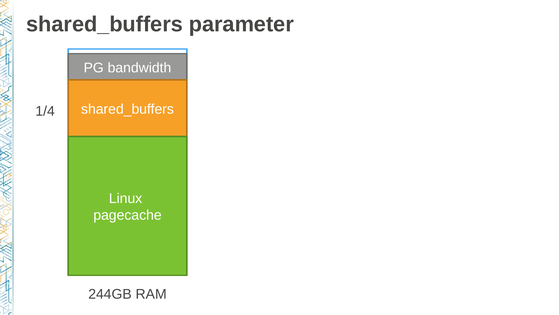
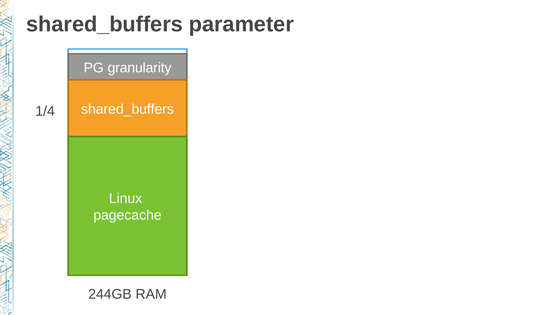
bandwidth: bandwidth -> granularity (140, 68)
